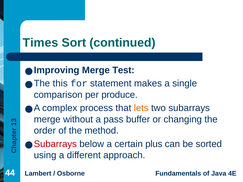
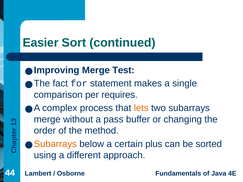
Times: Times -> Easier (41, 43)
this: this -> fact (60, 84)
produce: produce -> requires (120, 95)
Subarrays colour: red -> orange (55, 144)
